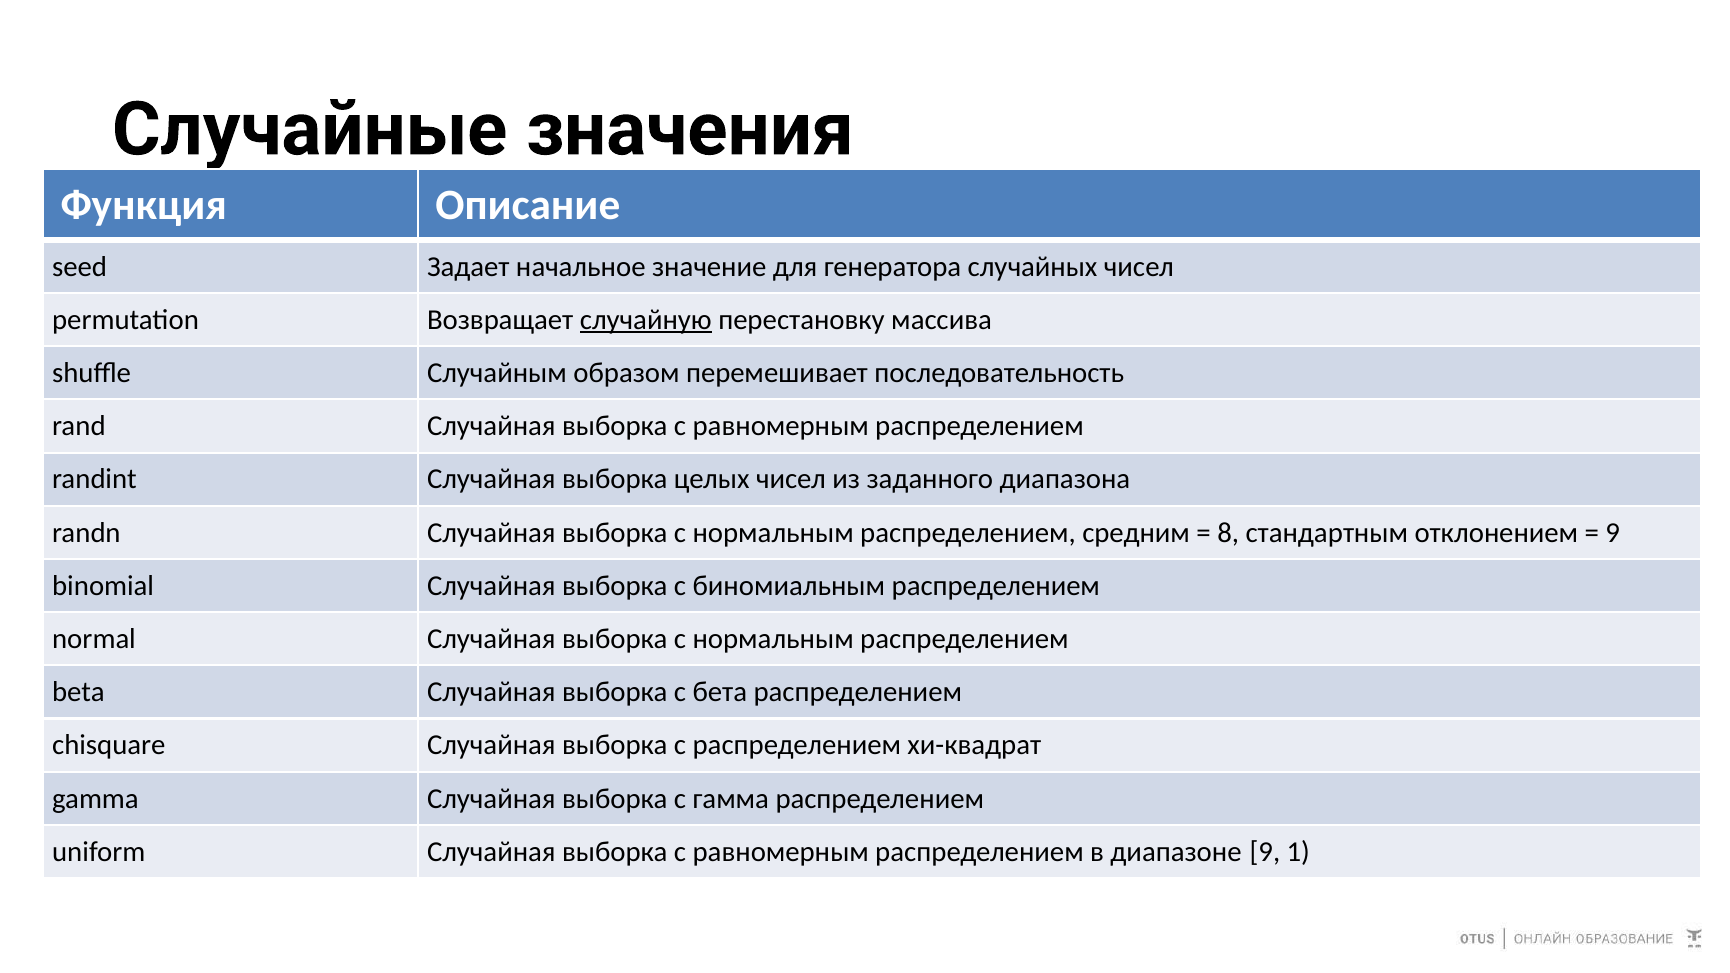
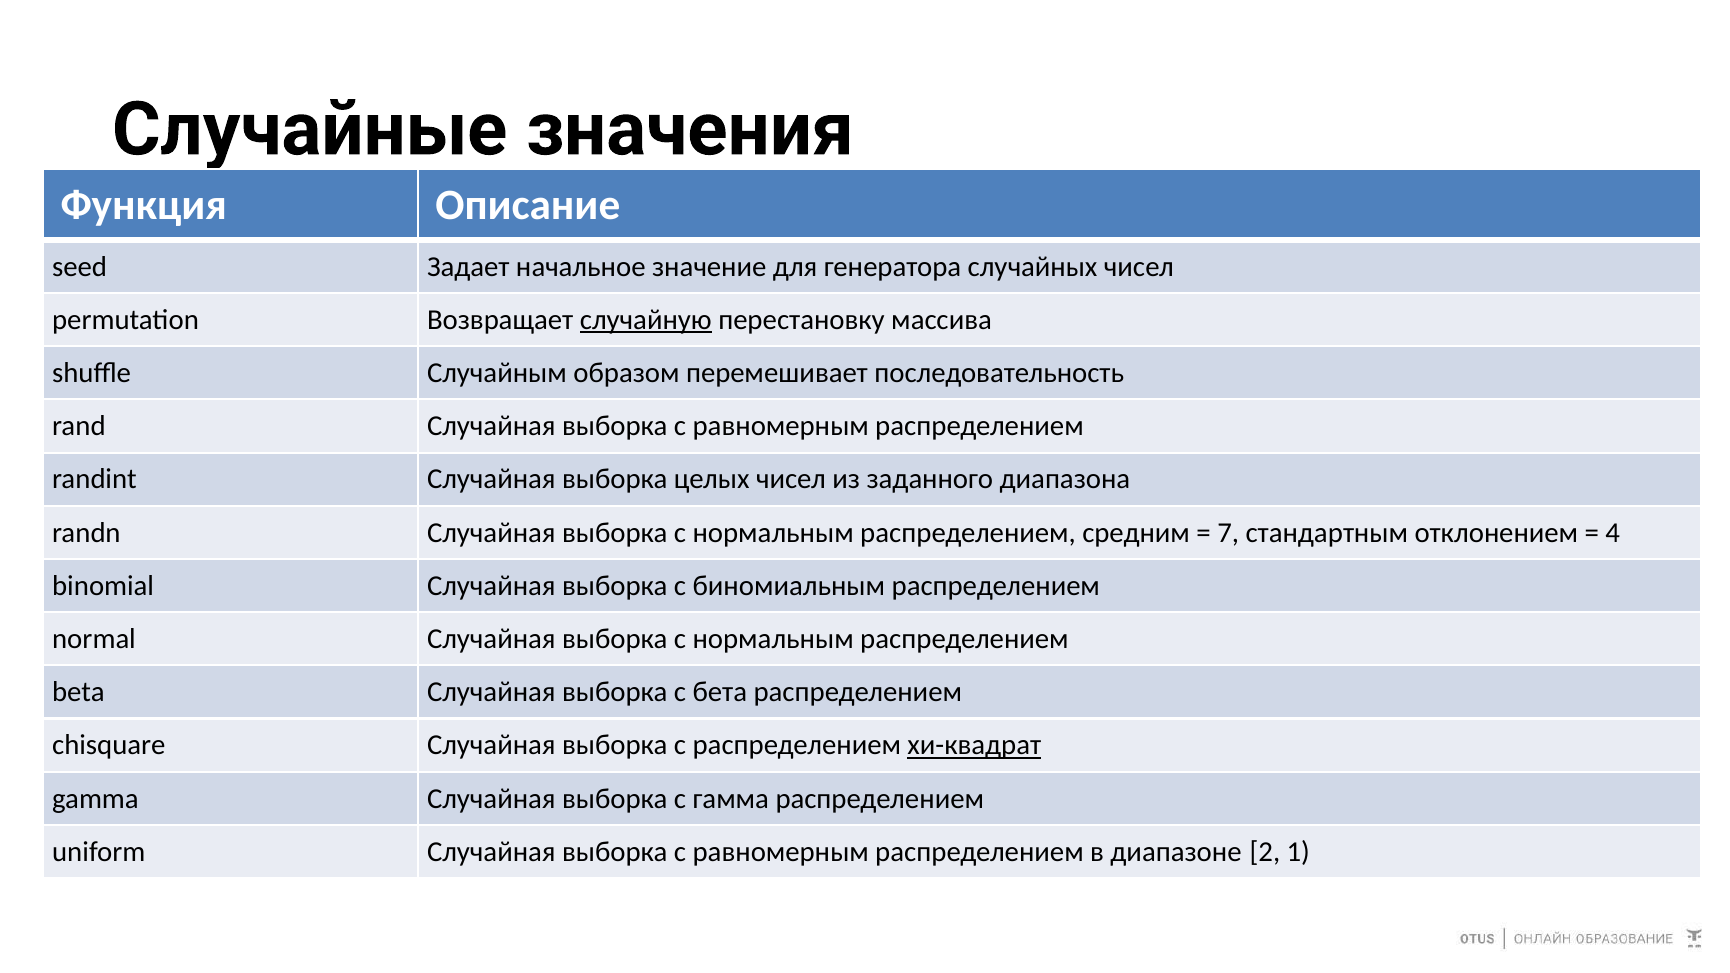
8: 8 -> 7 (1228, 533)
9: 9 -> 4 (1613, 533)
хи-квадрат underline: none -> present (974, 745)
диапазоне 9: 9 -> 2 (1265, 852)
